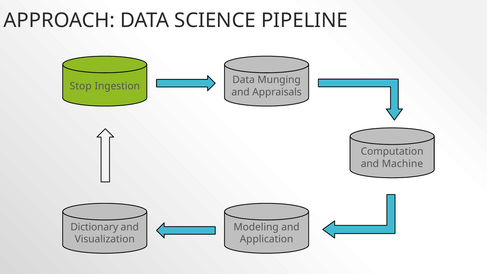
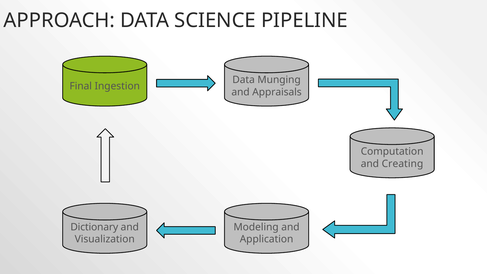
Stop: Stop -> Final (81, 86)
Machine: Machine -> Creating (402, 164)
